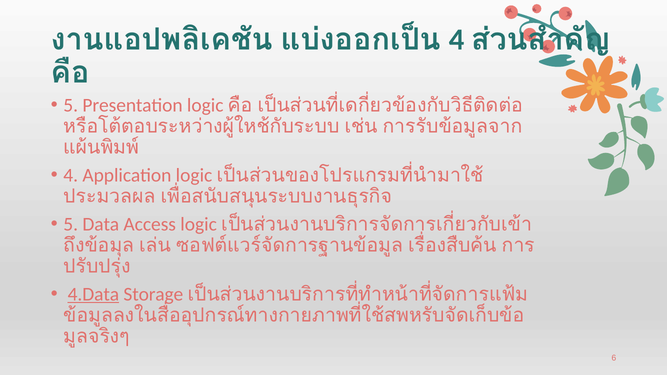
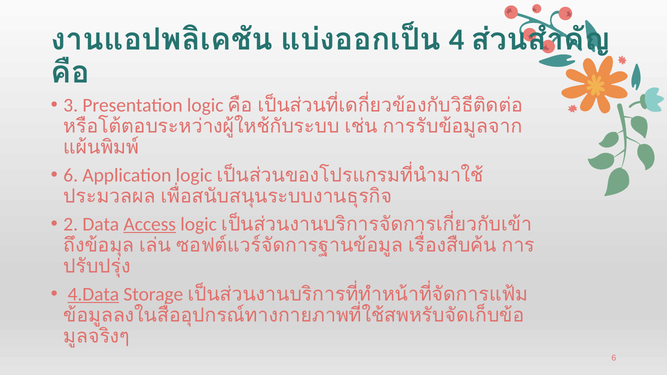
5: 5 -> 3 (71, 105)
4: 4 -> 6 (71, 175)
5: 5 -> 2 (71, 224)
Access underline: none -> present (150, 224)
